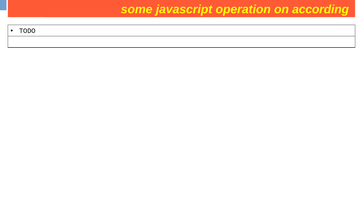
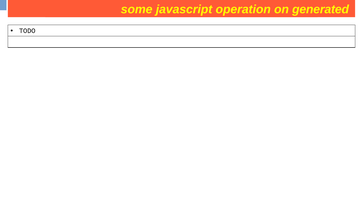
according: according -> generated (321, 9)
